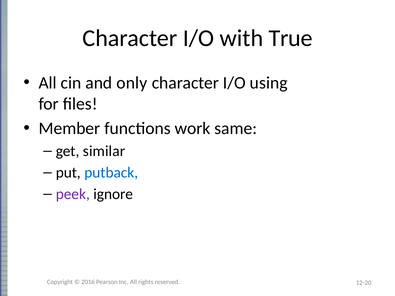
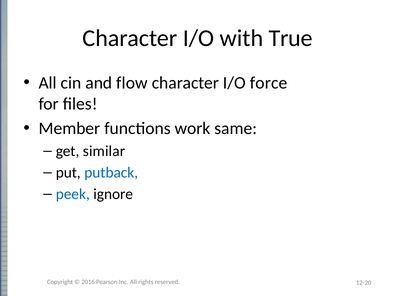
only: only -> flow (132, 83)
using: using -> force (269, 83)
peek colour: purple -> blue (73, 194)
